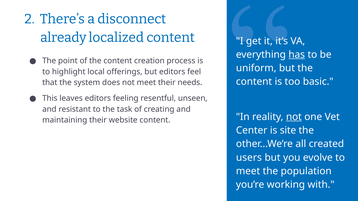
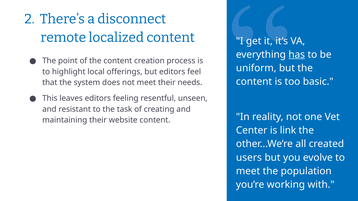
already: already -> remote (63, 37)
not underline: present -> none (294, 117)
site: site -> link (288, 131)
